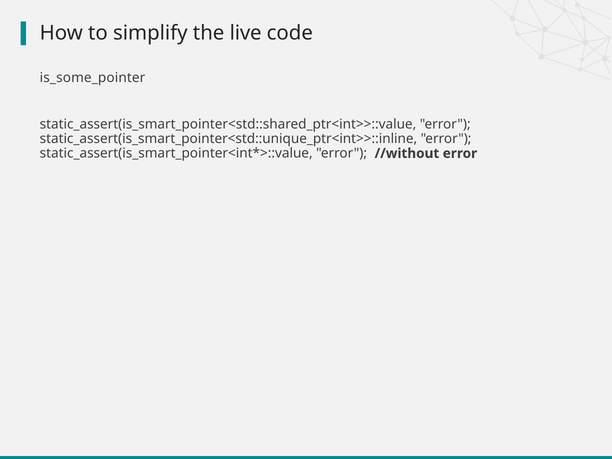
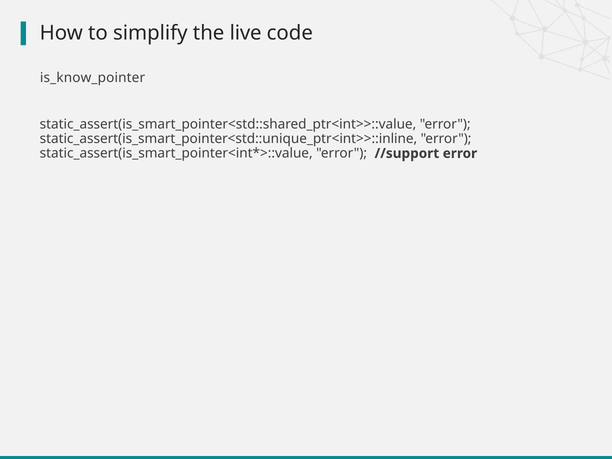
is_some_pointer: is_some_pointer -> is_know_pointer (93, 78)
//without: //without -> //support (407, 153)
